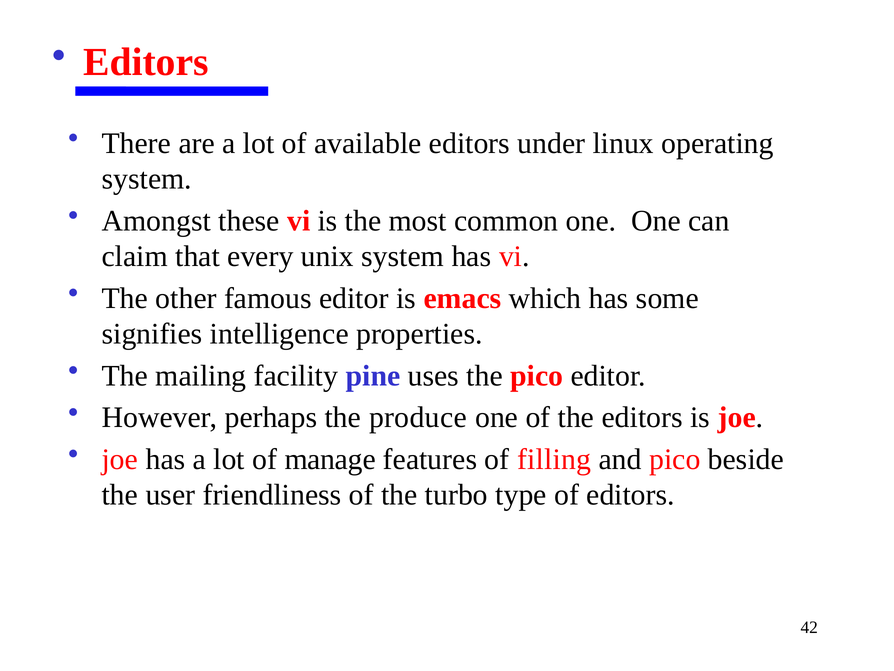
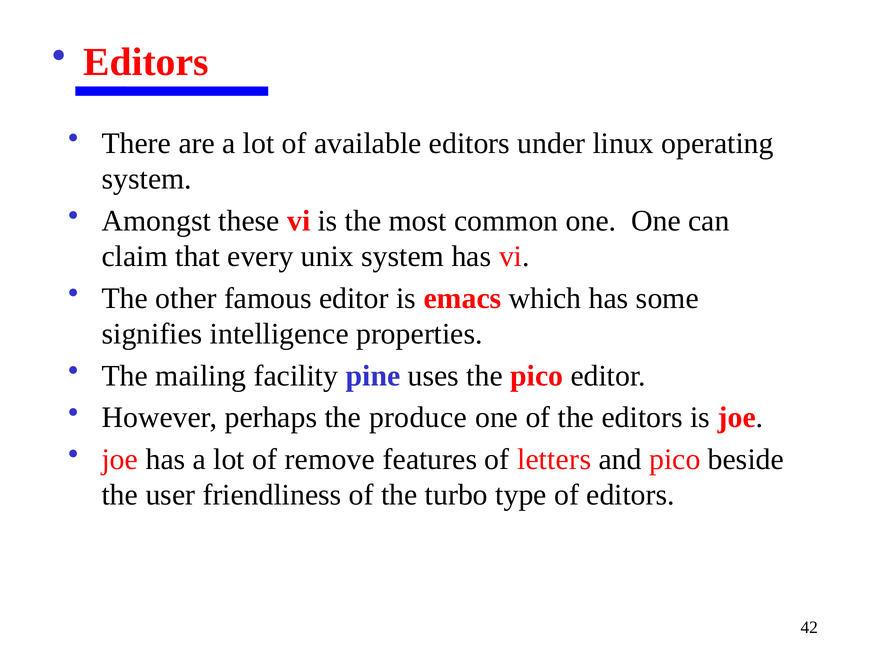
manage: manage -> remove (330, 459)
filling: filling -> letters (554, 459)
